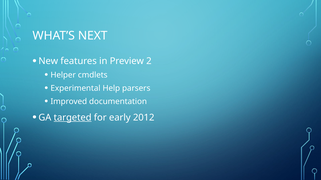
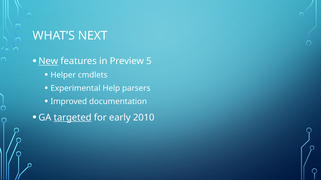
New underline: none -> present (48, 61)
2: 2 -> 5 (149, 61)
2012: 2012 -> 2010 (144, 118)
